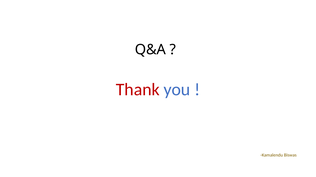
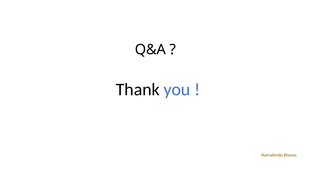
Thank colour: red -> black (138, 90)
